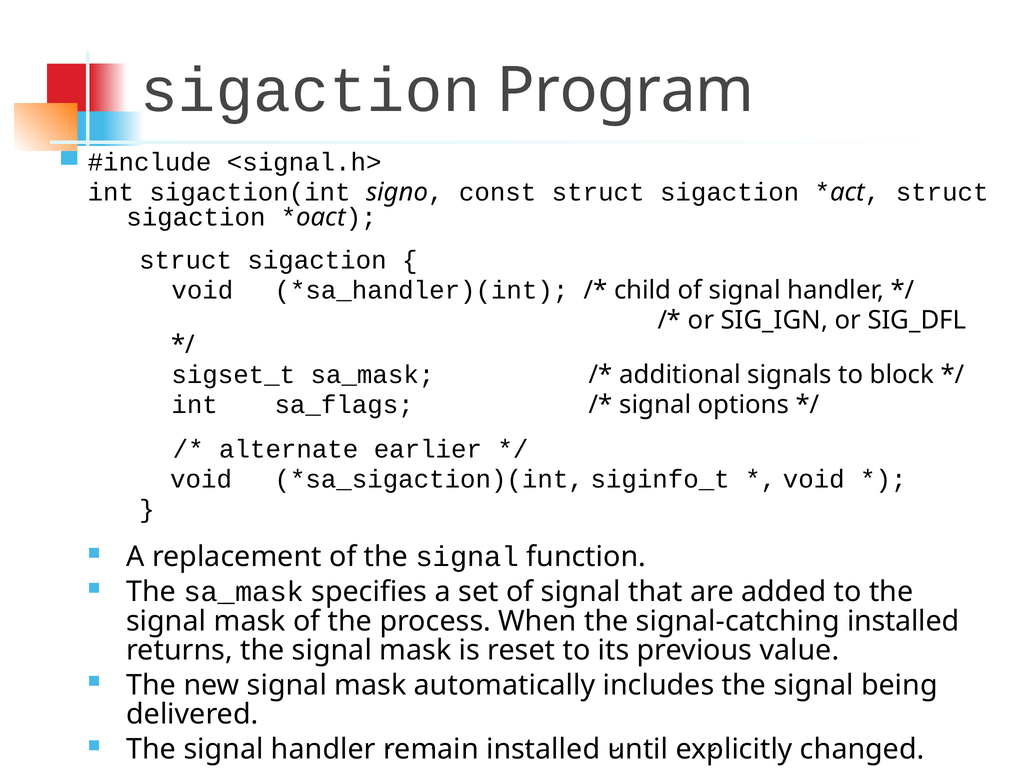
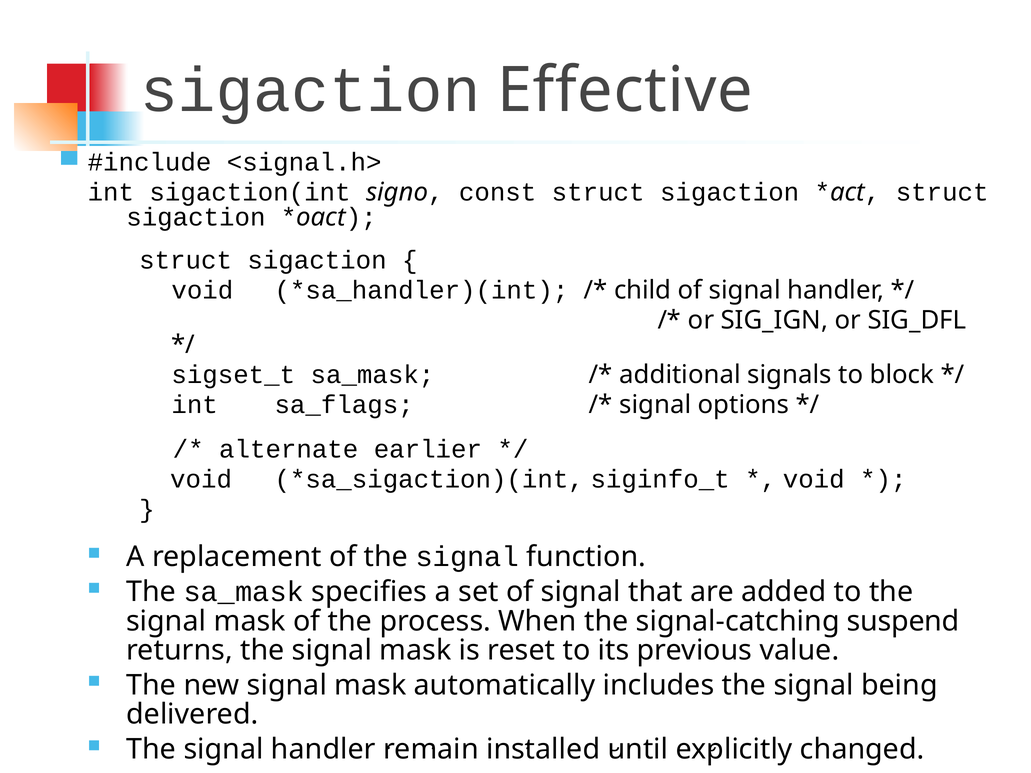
Program: Program -> Effective (625, 90)
signal-catching installed: installed -> suspend (903, 621)
